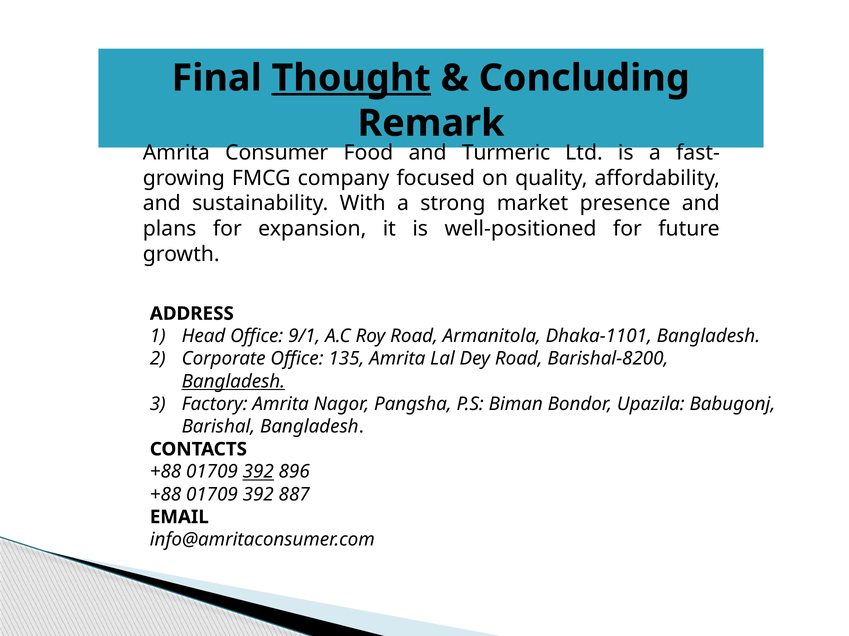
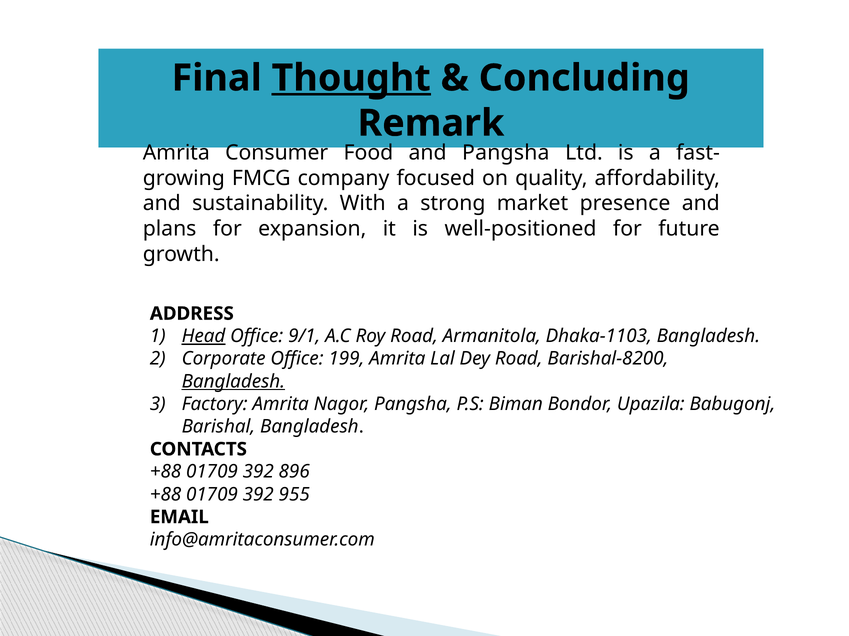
Turmeric: Turmeric -> Pangsha (506, 153)
Head underline: none -> present (204, 337)
Dhaka-1101: Dhaka-1101 -> Dhaka-1103 (599, 337)
135: 135 -> 199 (346, 359)
392 underline: present -> none (258, 472)
887: 887 -> 955 (294, 495)
